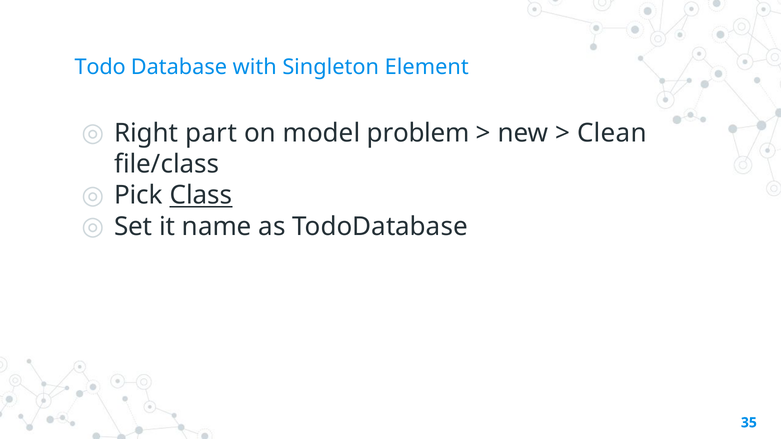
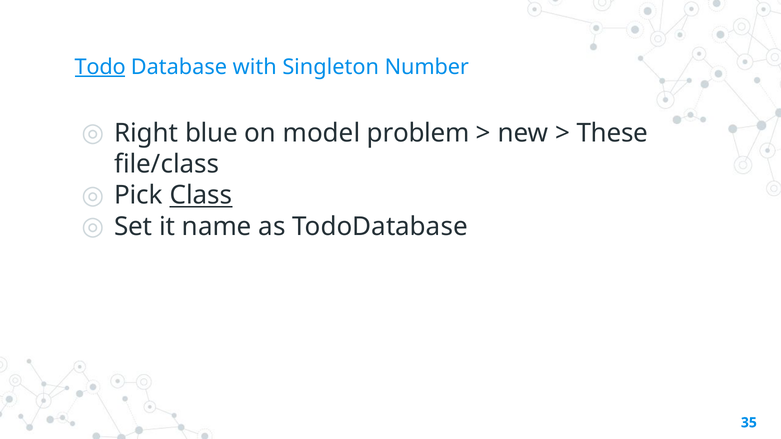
Todo underline: none -> present (100, 67)
Element: Element -> Number (427, 67)
part: part -> blue (211, 133)
Clean: Clean -> These (612, 133)
